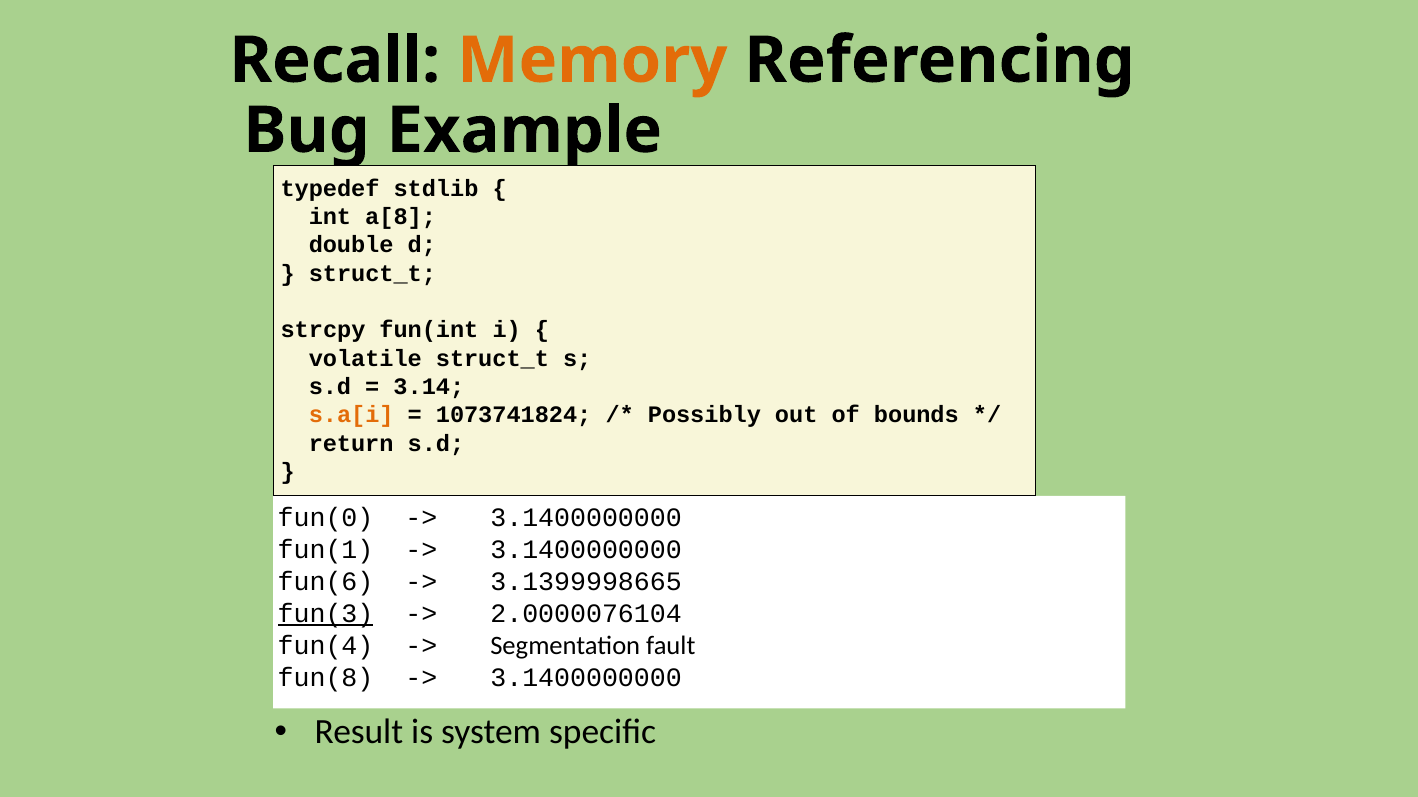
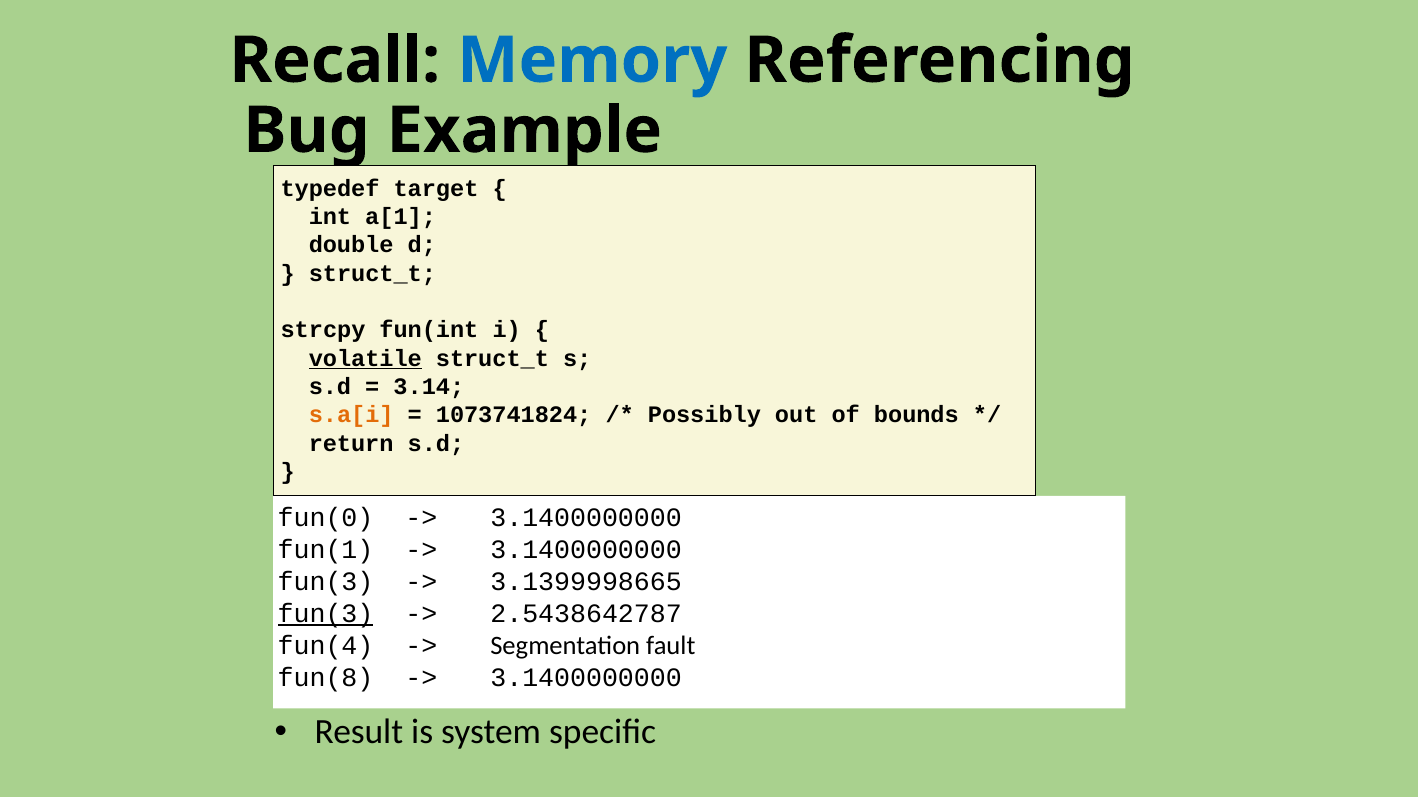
Memory colour: orange -> blue (592, 60)
stdlib: stdlib -> target (436, 189)
a[8: a[8 -> a[1 (401, 217)
volatile underline: none -> present (365, 359)
fun(6: fun(6 -> fun(3 (326, 582)
2.0000076104: 2.0000076104 -> 2.5438642787 (586, 614)
